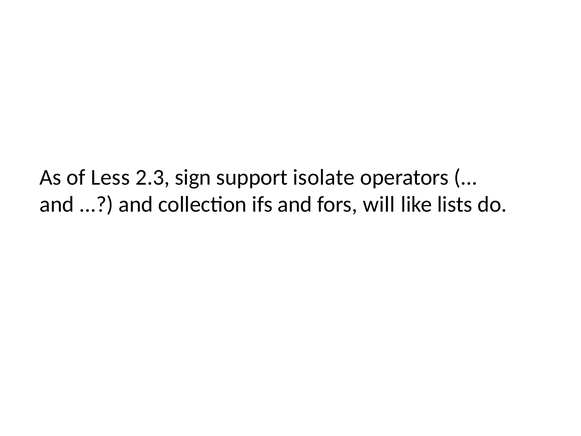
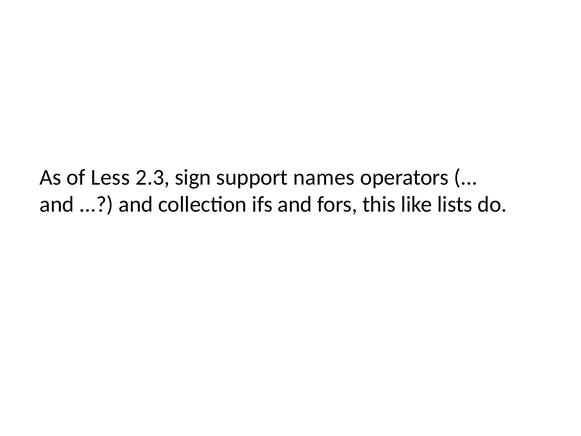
isolate: isolate -> names (324, 177)
will: will -> this (379, 204)
